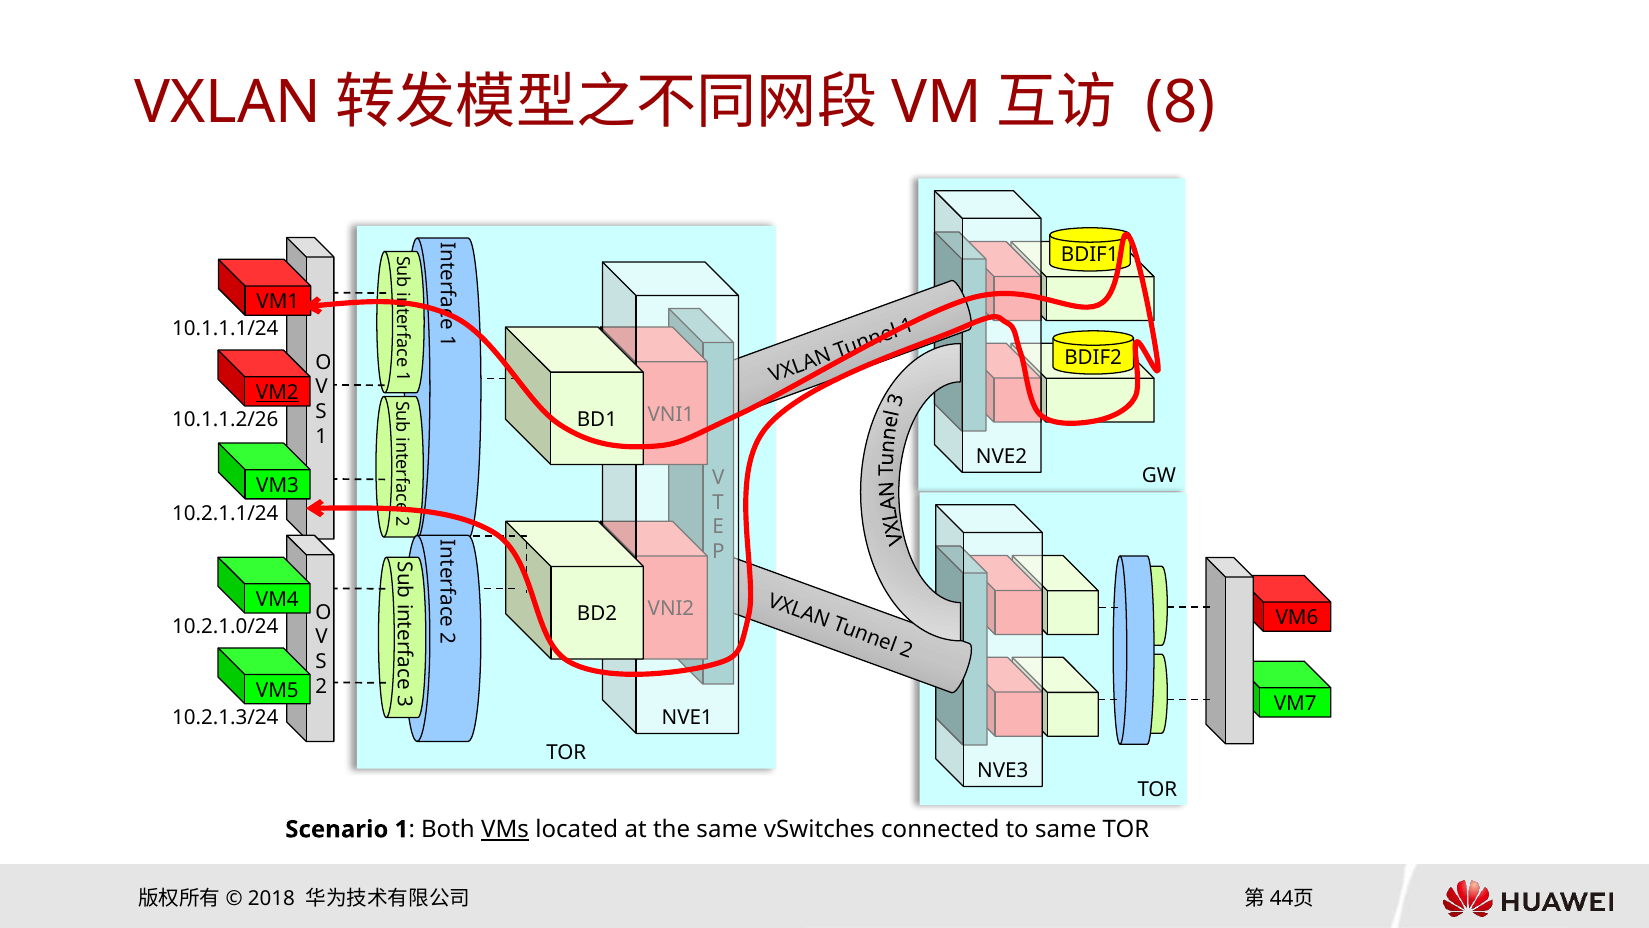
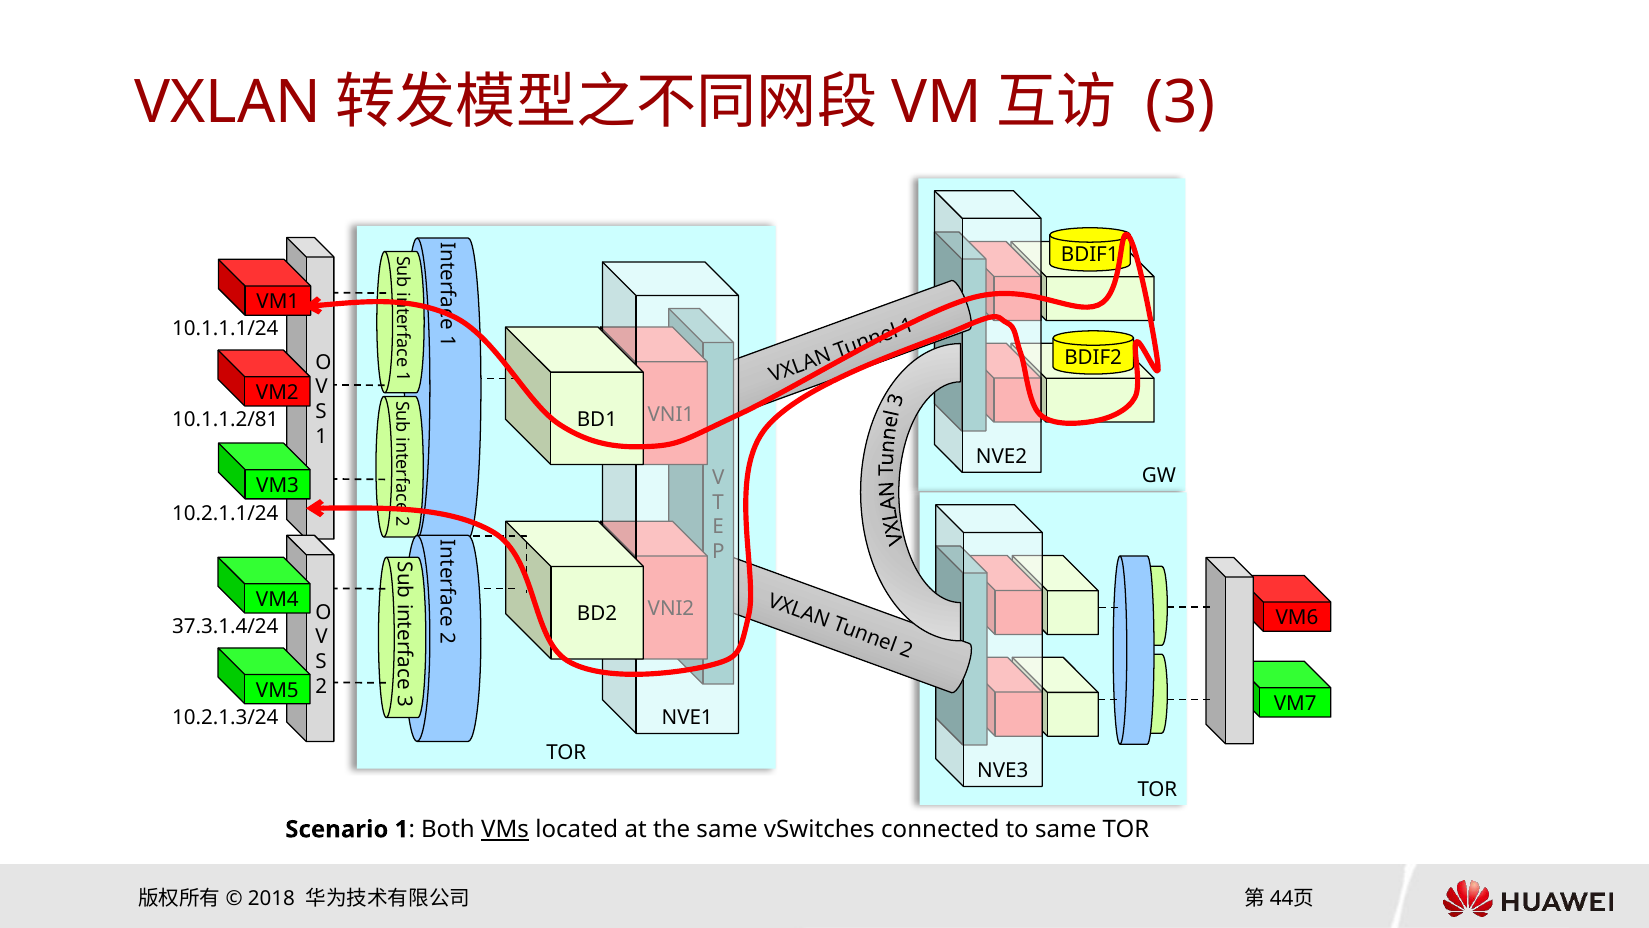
8: 8 -> 3 (1180, 102)
VM2 underline: present -> none (277, 393)
10.1.1.2/26: 10.1.1.2/26 -> 10.1.1.2/81 (225, 420)
10.2.1.0/24: 10.2.1.0/24 -> 37.3.1.4/24 (225, 626)
